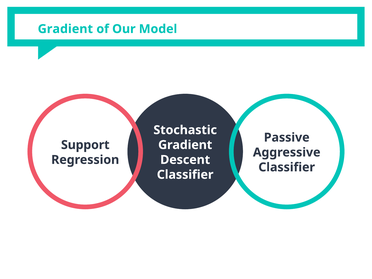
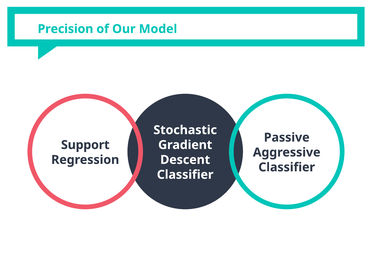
Gradient: Gradient -> Precision (65, 29)
